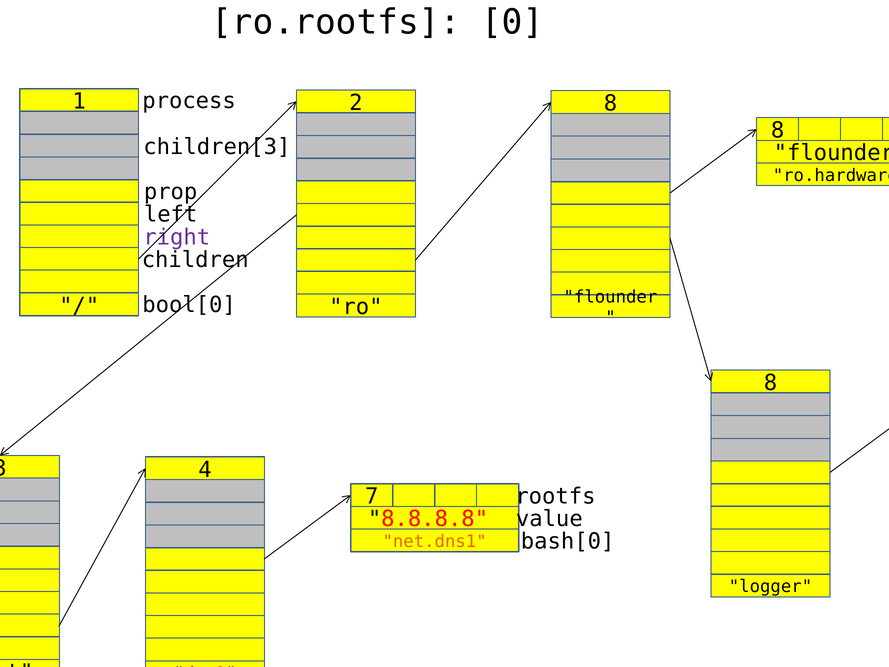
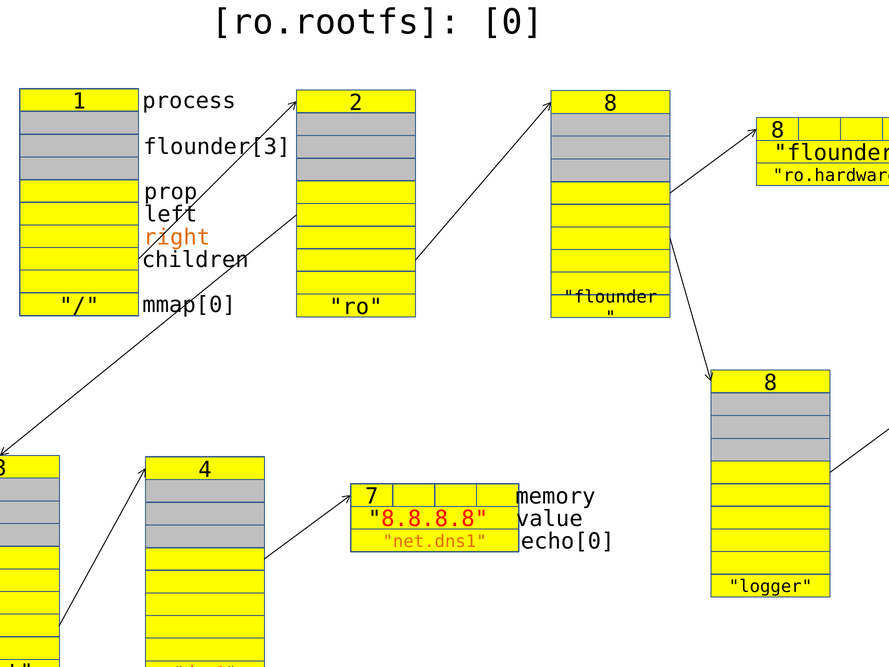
children[3: children[3 -> flounder[3 (217, 147)
right colour: purple -> orange (177, 237)
bool[0: bool[0 -> mmap[0 (189, 305)
rootfs: rootfs -> memory (555, 496)
bash[0: bash[0 -> echo[0 (568, 541)
